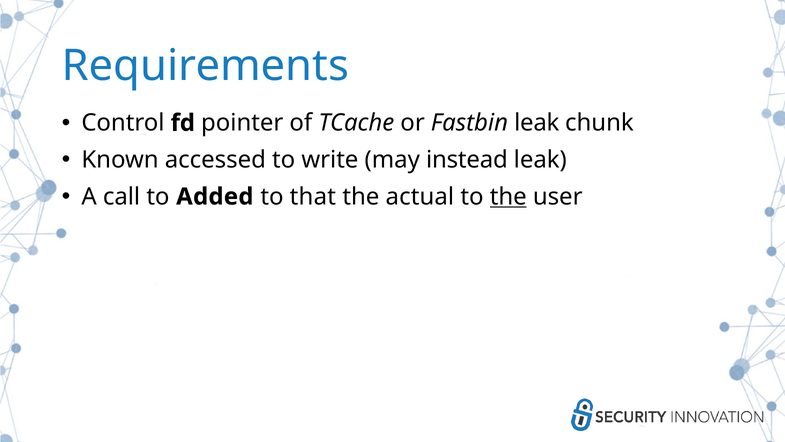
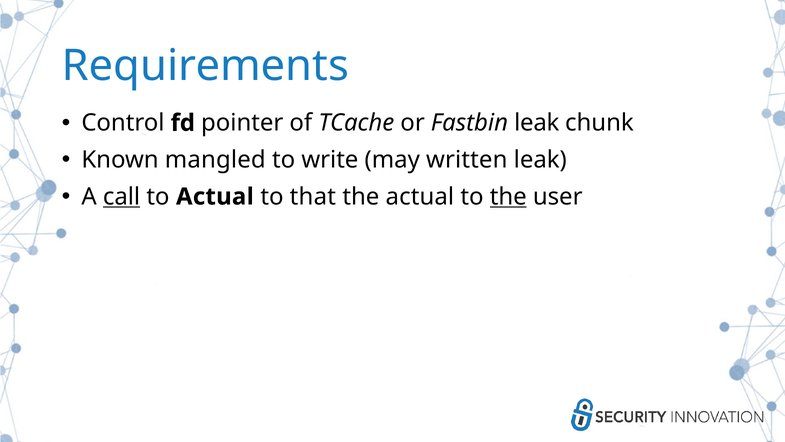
accessed: accessed -> mangled (215, 160)
instead: instead -> written (467, 160)
call underline: none -> present (122, 196)
to Added: Added -> Actual (215, 196)
